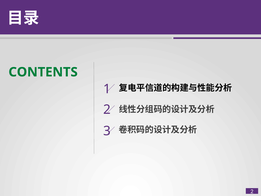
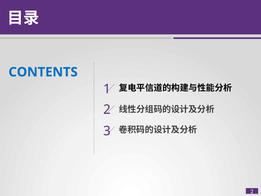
CONTENTS colour: green -> blue (43, 72)
